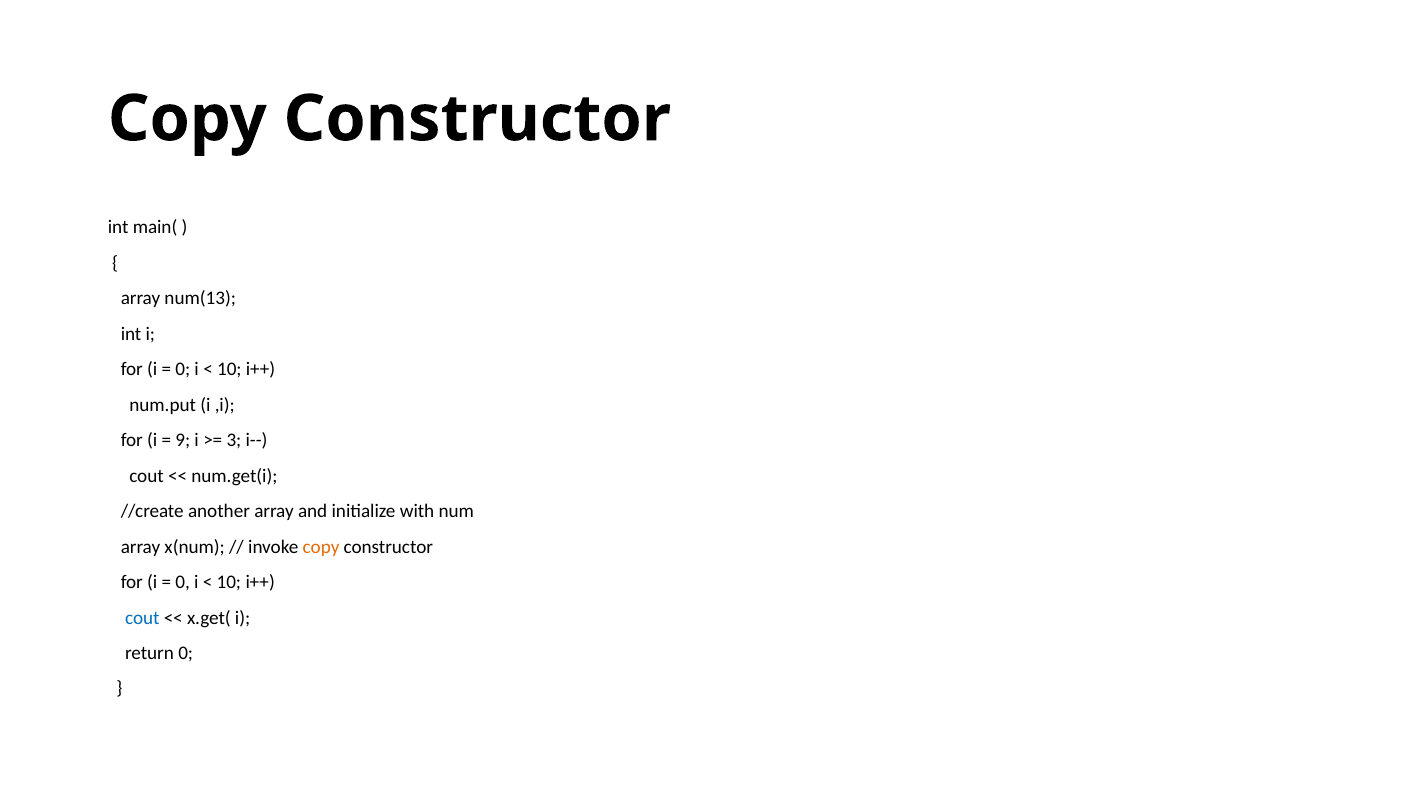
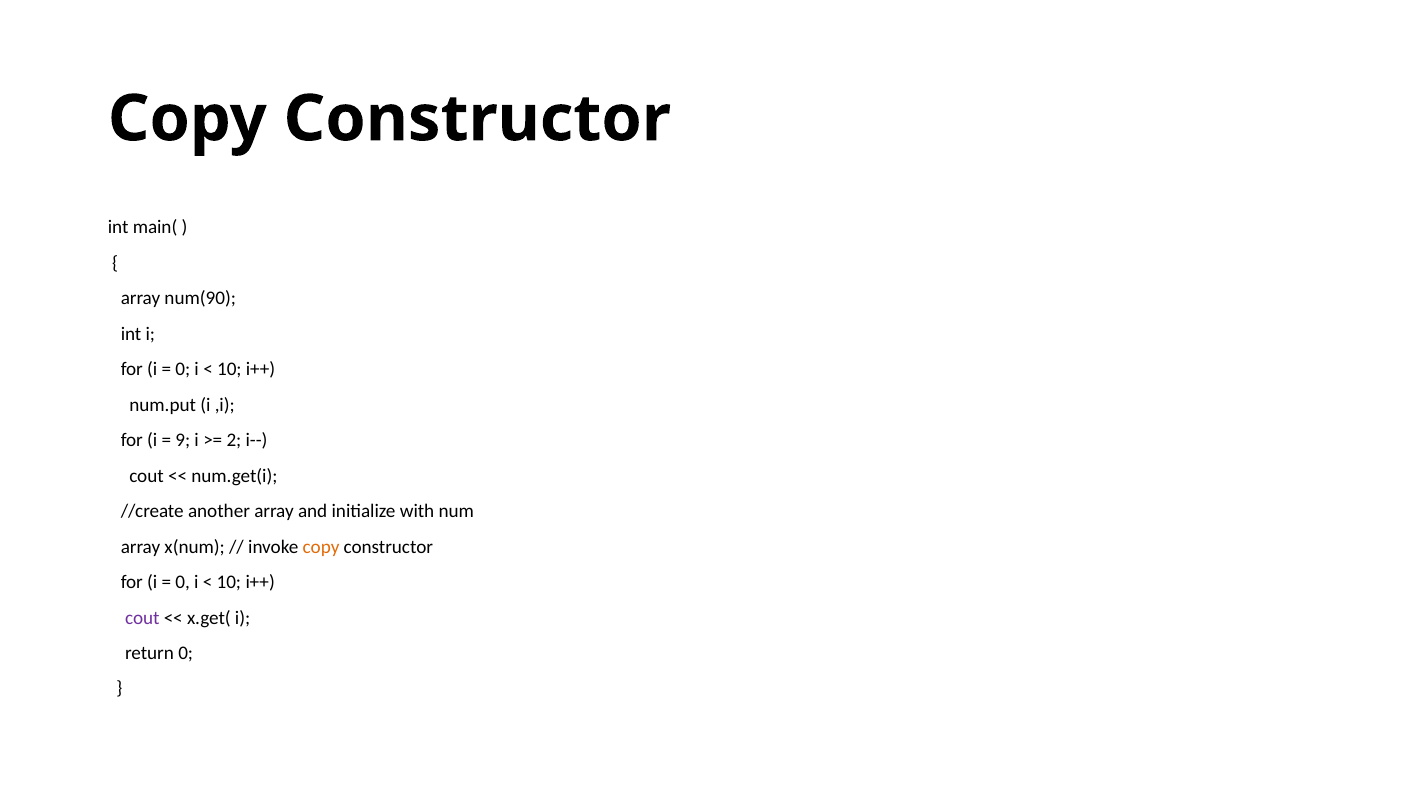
num(13: num(13 -> num(90 (200, 298)
3: 3 -> 2 (234, 440)
cout colour: blue -> purple (142, 618)
